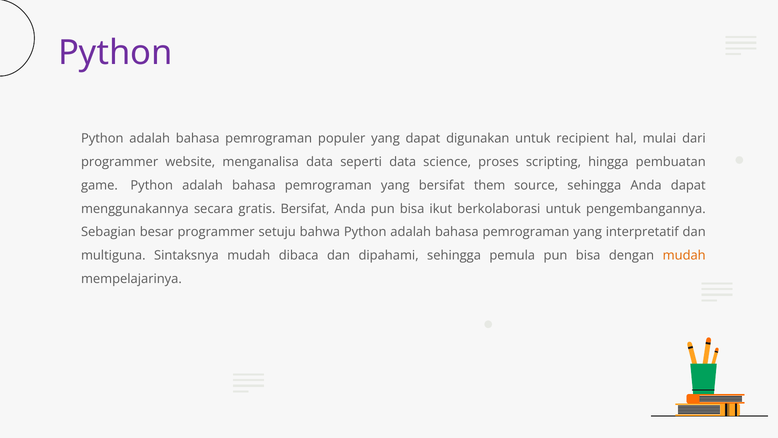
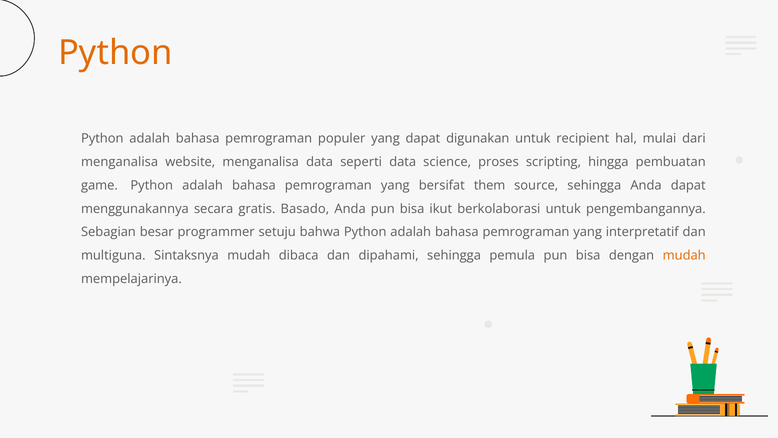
Python colour: purple -> orange (115, 53)
programmer: programmer -> menganalisa (120, 162)
gratis Bersifat: Bersifat -> Basado (305, 209)
